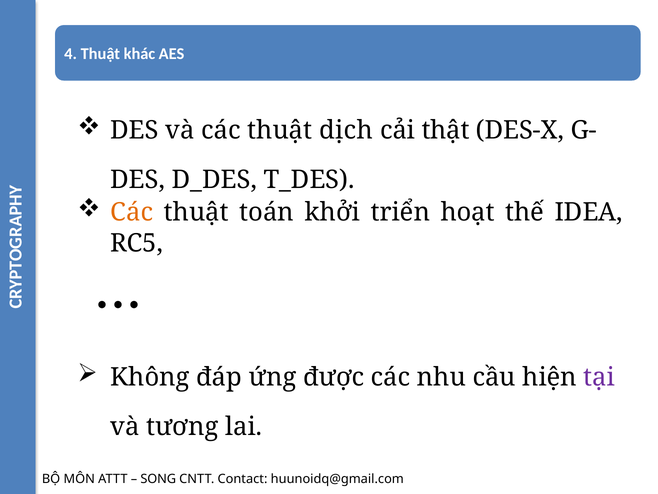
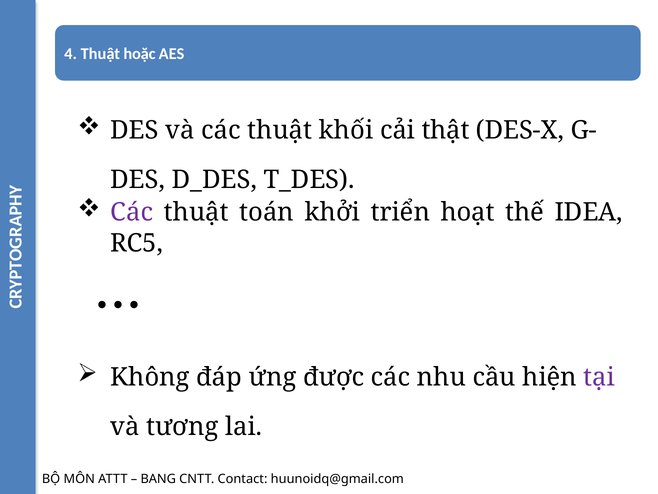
khác: khác -> hoặc (139, 54)
dịch: dịch -> khối (346, 130)
Các colour: orange -> purple (132, 212)
SONG: SONG -> BANG (158, 479)
